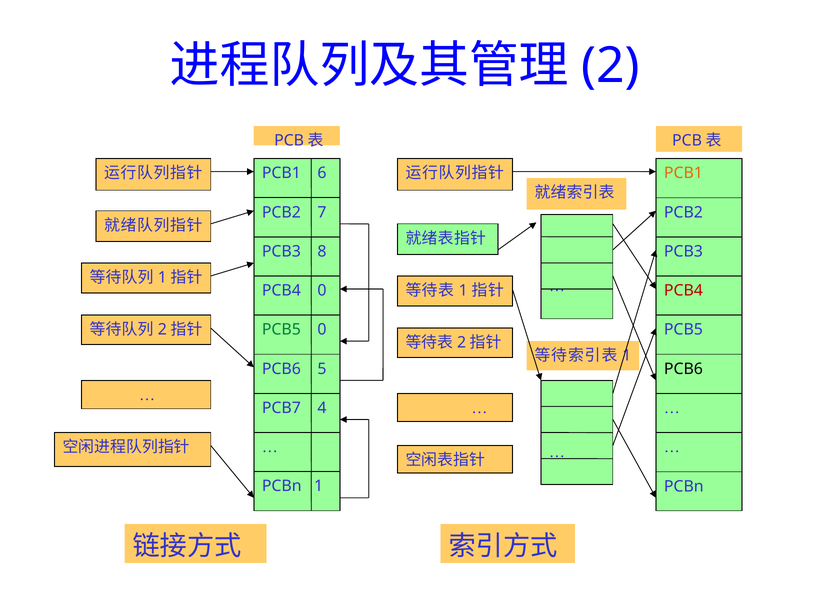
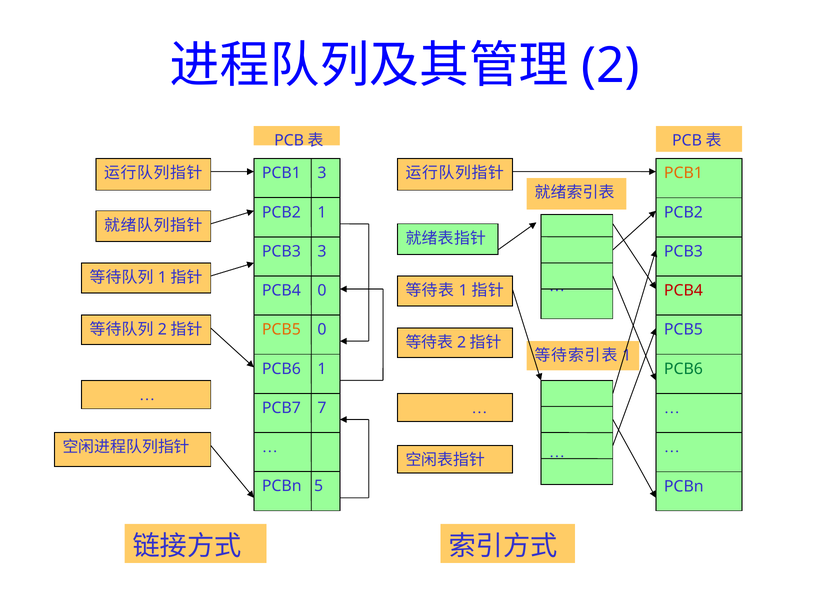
PCB1 6: 6 -> 3 (322, 173)
PCB2 7: 7 -> 1 (322, 212)
PCB3 8: 8 -> 3 (322, 252)
PCB5 colour: green -> orange (281, 330)
PCB6 5: 5 -> 1 (322, 369)
PCB6 colour: black -> green (683, 369)
4: 4 -> 7 (322, 408)
PCBn 1: 1 -> 5 (319, 486)
